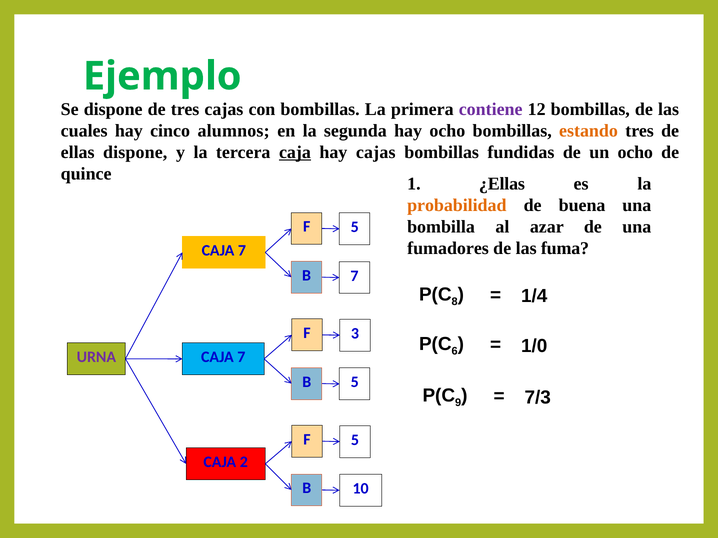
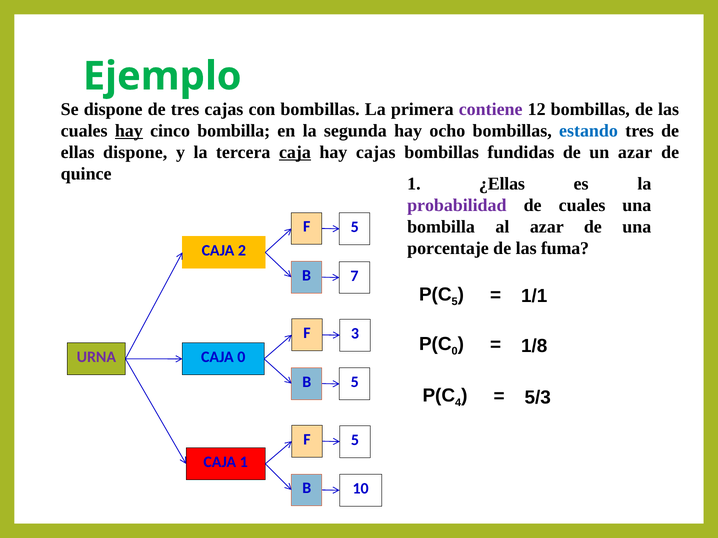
hay underline: none -> present (129, 131)
cinco alumnos: alumnos -> bombilla (234, 131)
estando colour: orange -> blue (589, 131)
un ocho: ocho -> azar (635, 153)
probabilidad colour: orange -> purple (457, 206)
de buena: buena -> cuales (582, 206)
fumadores: fumadores -> porcentaje (448, 249)
7: 7 -> 2 (242, 251)
8: 8 -> 5 (455, 302)
1/4: 1/4 -> 1/1 (534, 296)
6: 6 -> 0 (455, 352)
1/0: 1/0 -> 1/8 (534, 346)
7: 7 -> 0 (241, 357)
9: 9 -> 4 (458, 403)
7/3: 7/3 -> 5/3 (538, 398)
CAJA 2: 2 -> 1 (244, 463)
